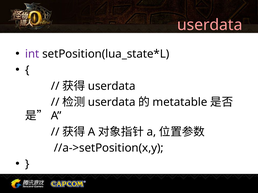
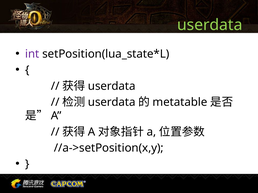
userdata colour: pink -> light green (210, 25)
